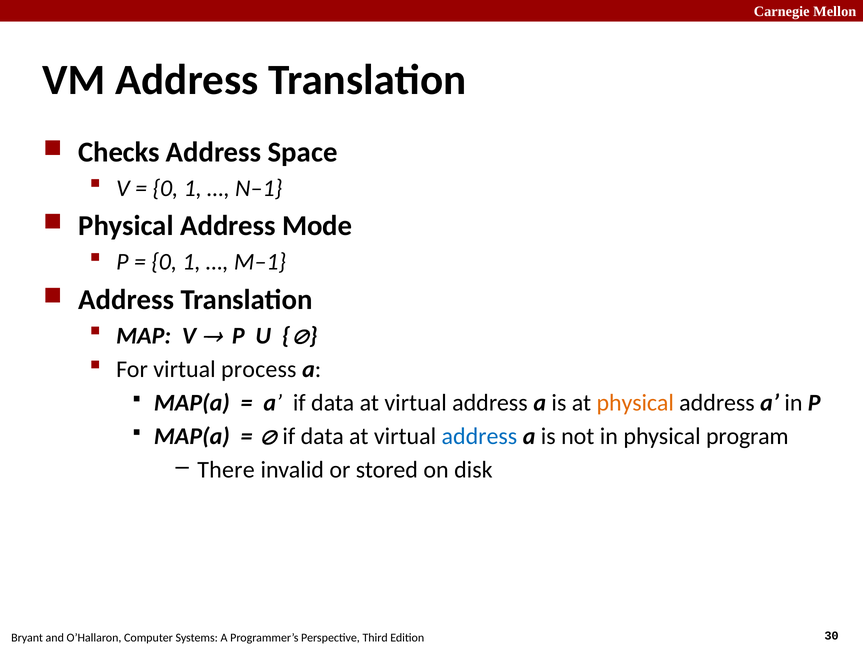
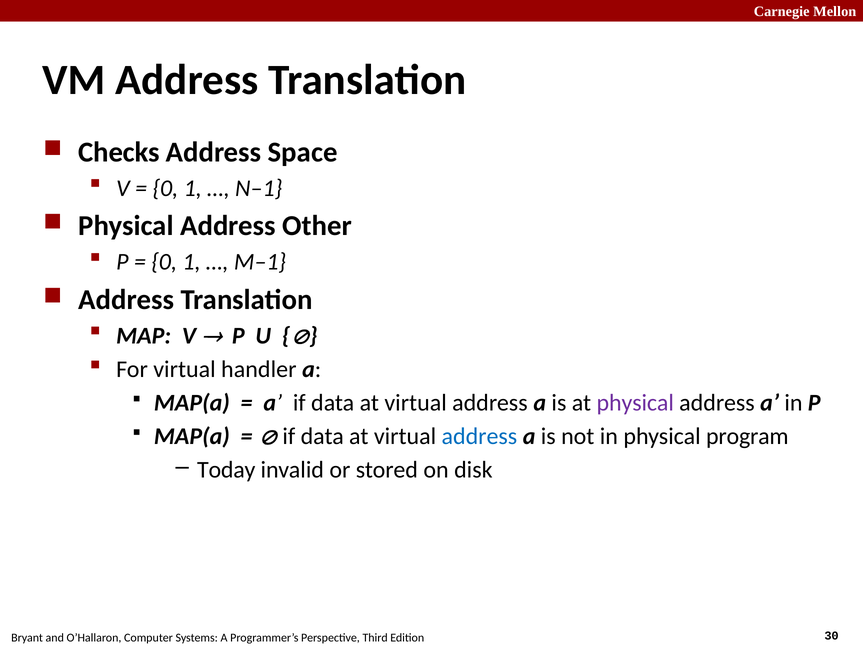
Mode: Mode -> Other (317, 226)
process: process -> handler (259, 369)
physical colour: orange -> purple (635, 403)
There: There -> Today (226, 470)
